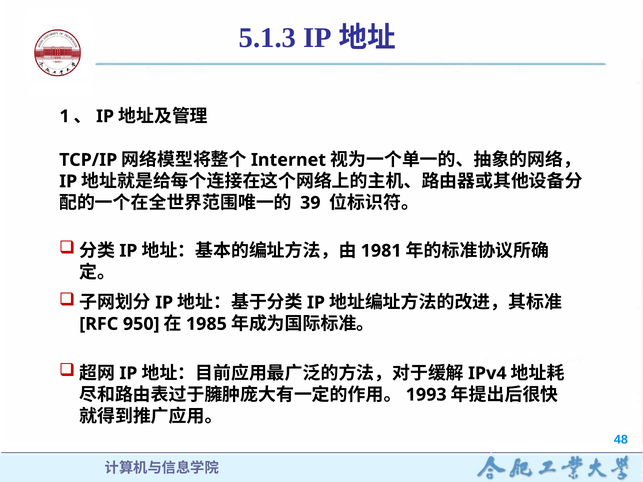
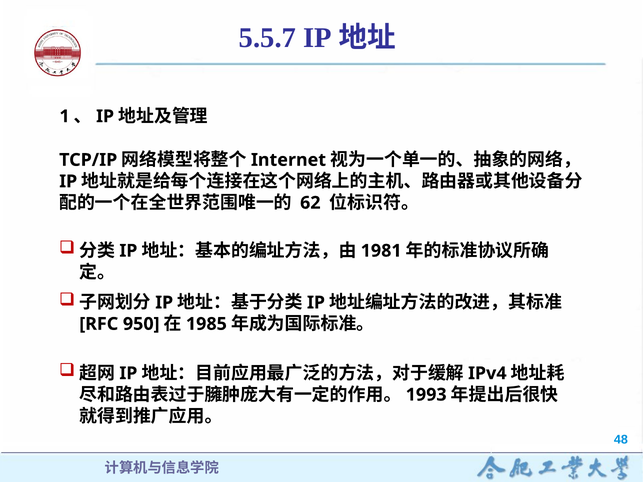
5.1.3: 5.1.3 -> 5.5.7 (268, 38)
39: 39 -> 62 (310, 203)
